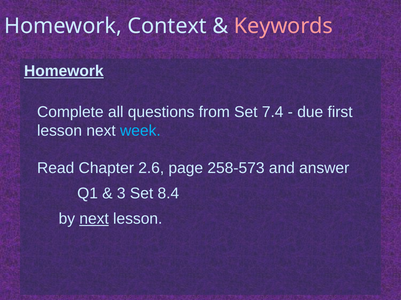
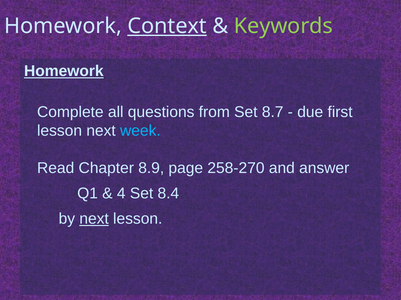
Context underline: none -> present (167, 26)
Keywords colour: pink -> light green (283, 26)
7.4: 7.4 -> 8.7 (273, 112)
2.6: 2.6 -> 8.9 (151, 168)
258-573: 258-573 -> 258-270 (236, 168)
3: 3 -> 4 (121, 194)
